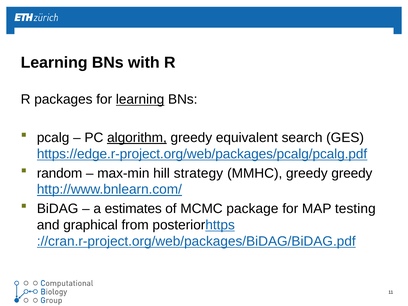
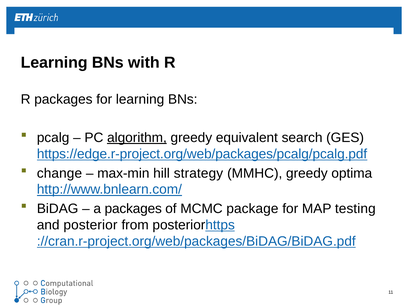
learning underline: present -> none (140, 99)
random: random -> change (59, 173)
greedy greedy: greedy -> optima (352, 173)
a estimates: estimates -> packages (133, 209)
graphical: graphical -> posterior (90, 225)
